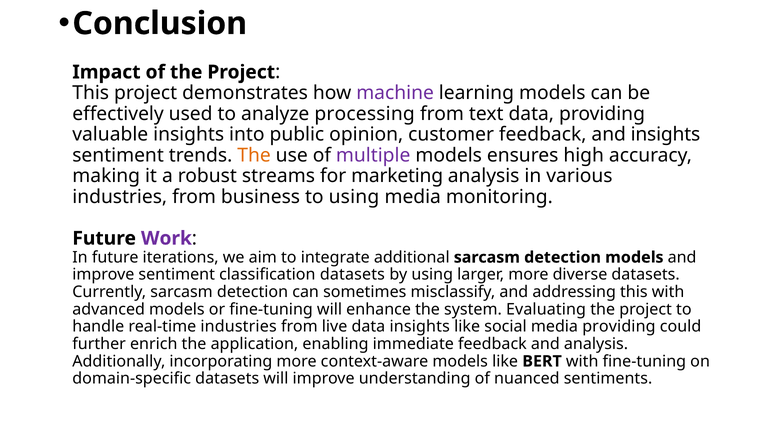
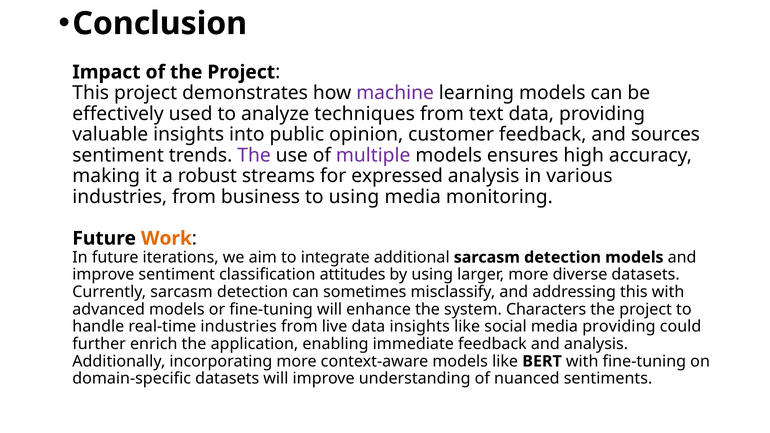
processing: processing -> techniques (365, 114)
and insights: insights -> sources (665, 134)
The colour: orange -> purple (254, 155)
marketing: marketing -> expressed (397, 176)
Work colour: purple -> orange (166, 238)
classification datasets: datasets -> attitudes (353, 275)
Evaluating: Evaluating -> Characters (546, 309)
